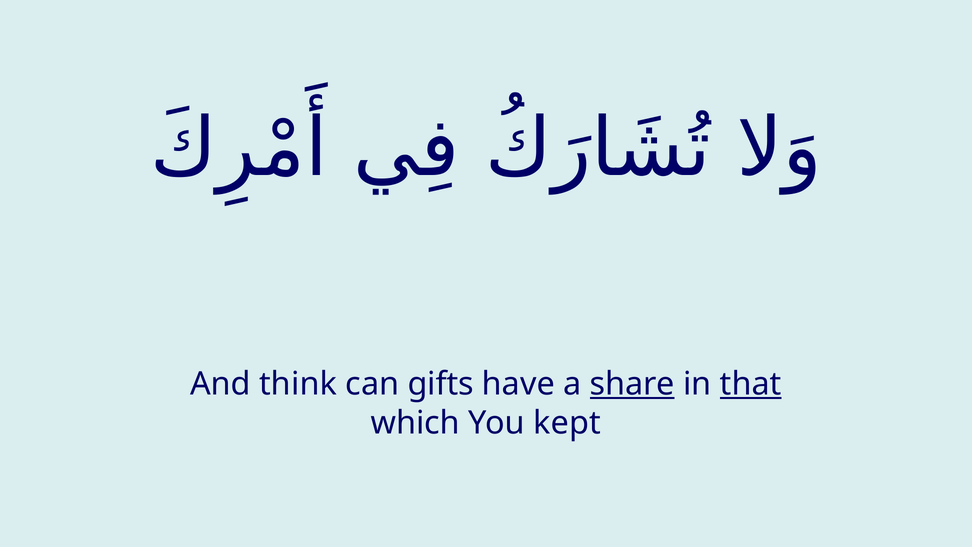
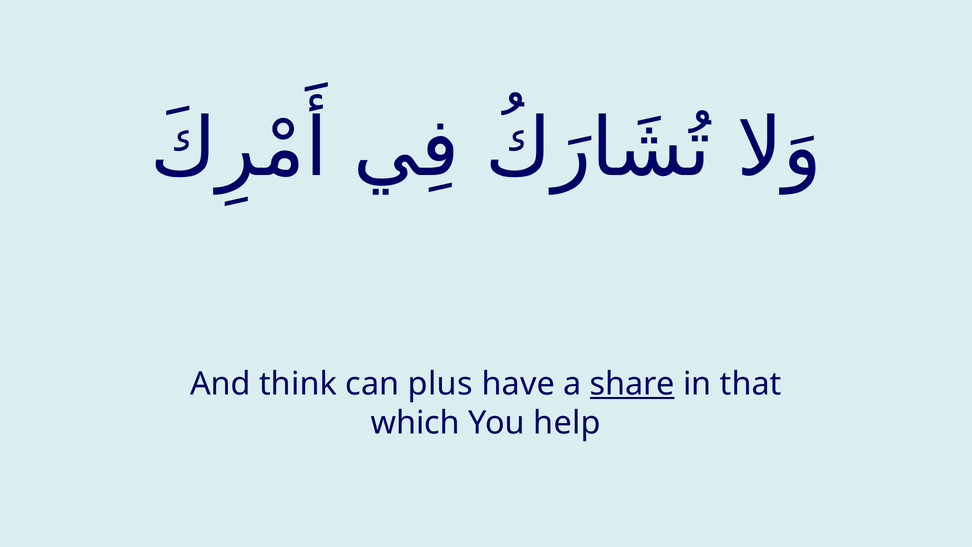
gifts: gifts -> plus (440, 384)
that underline: present -> none (751, 384)
kept: kept -> help (567, 423)
